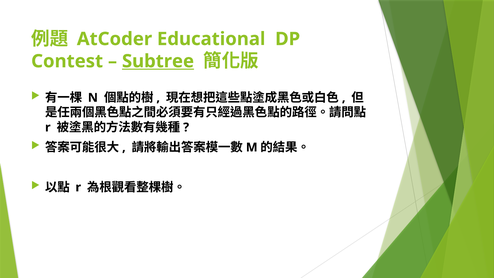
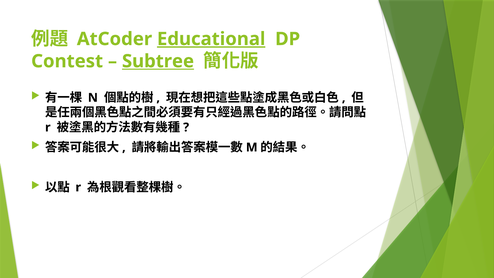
Educational underline: none -> present (211, 39)
